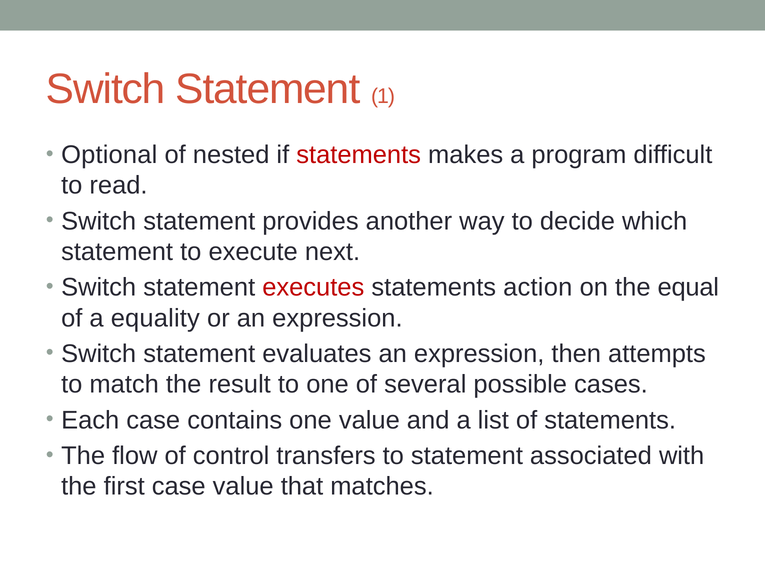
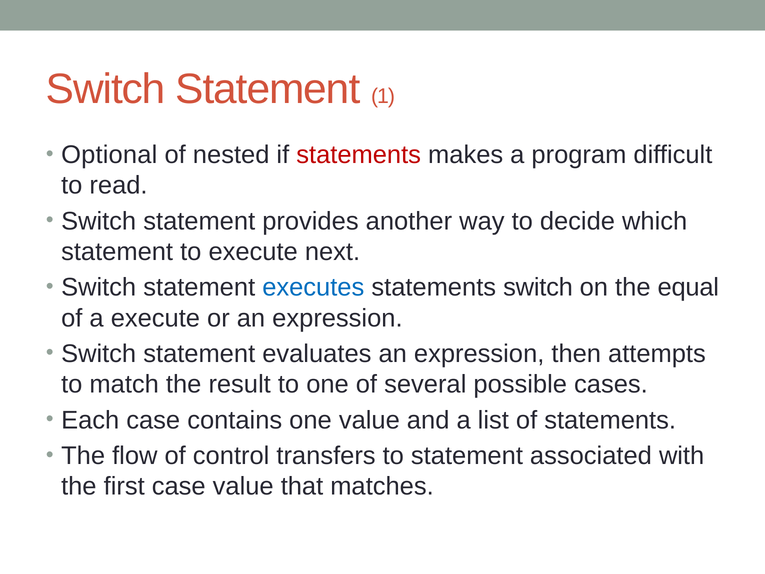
executes colour: red -> blue (313, 287)
statements action: action -> switch (538, 287)
a equality: equality -> execute (155, 318)
